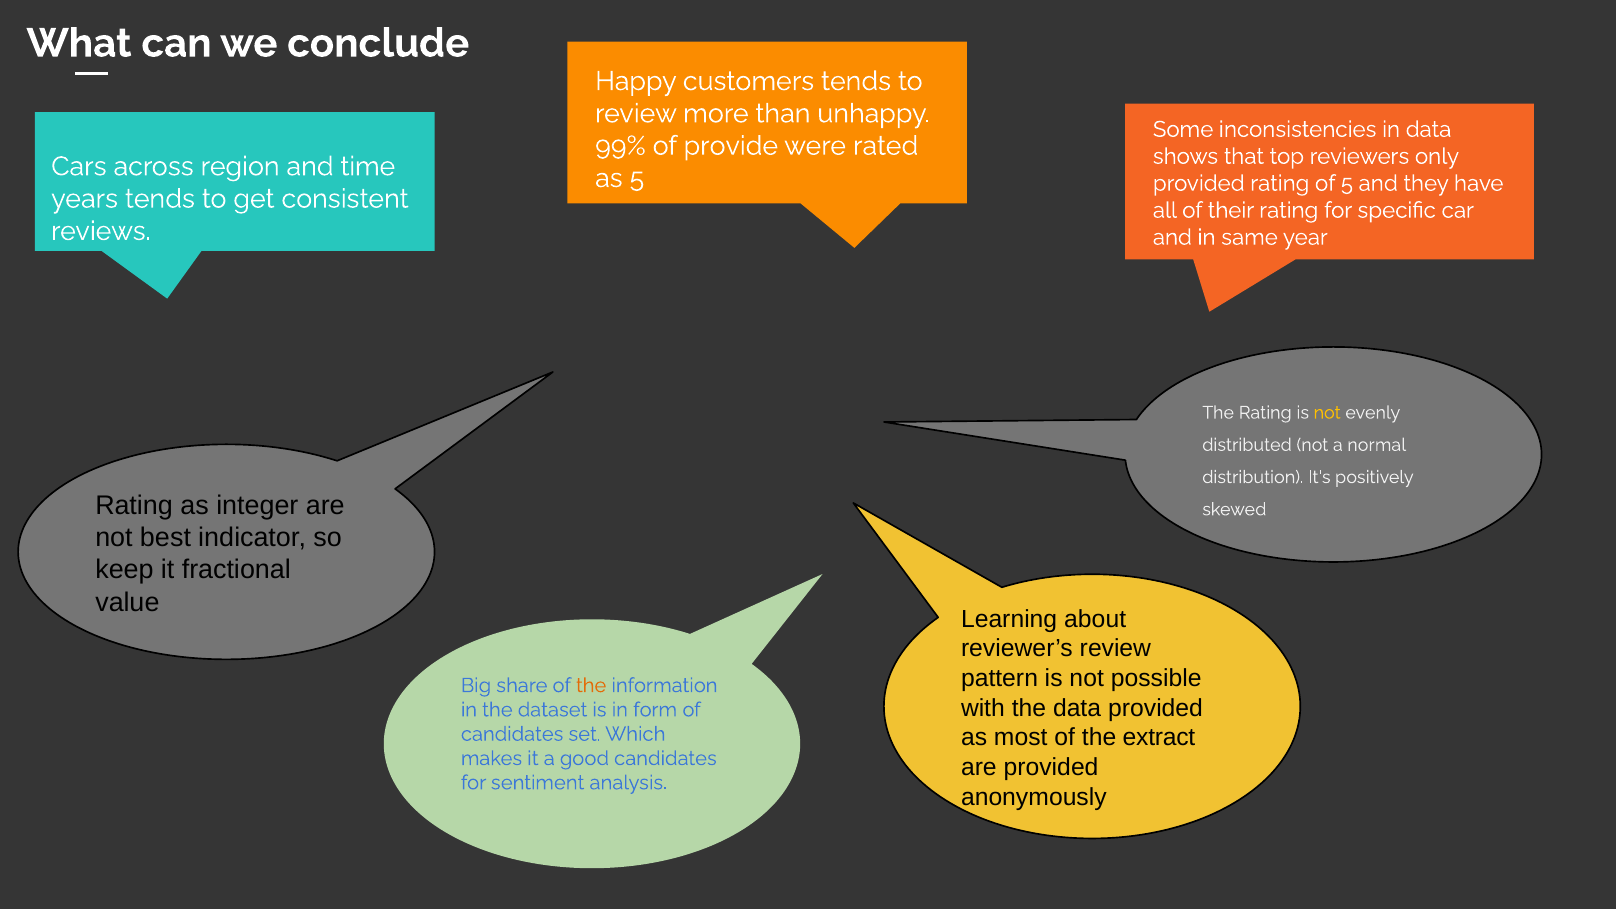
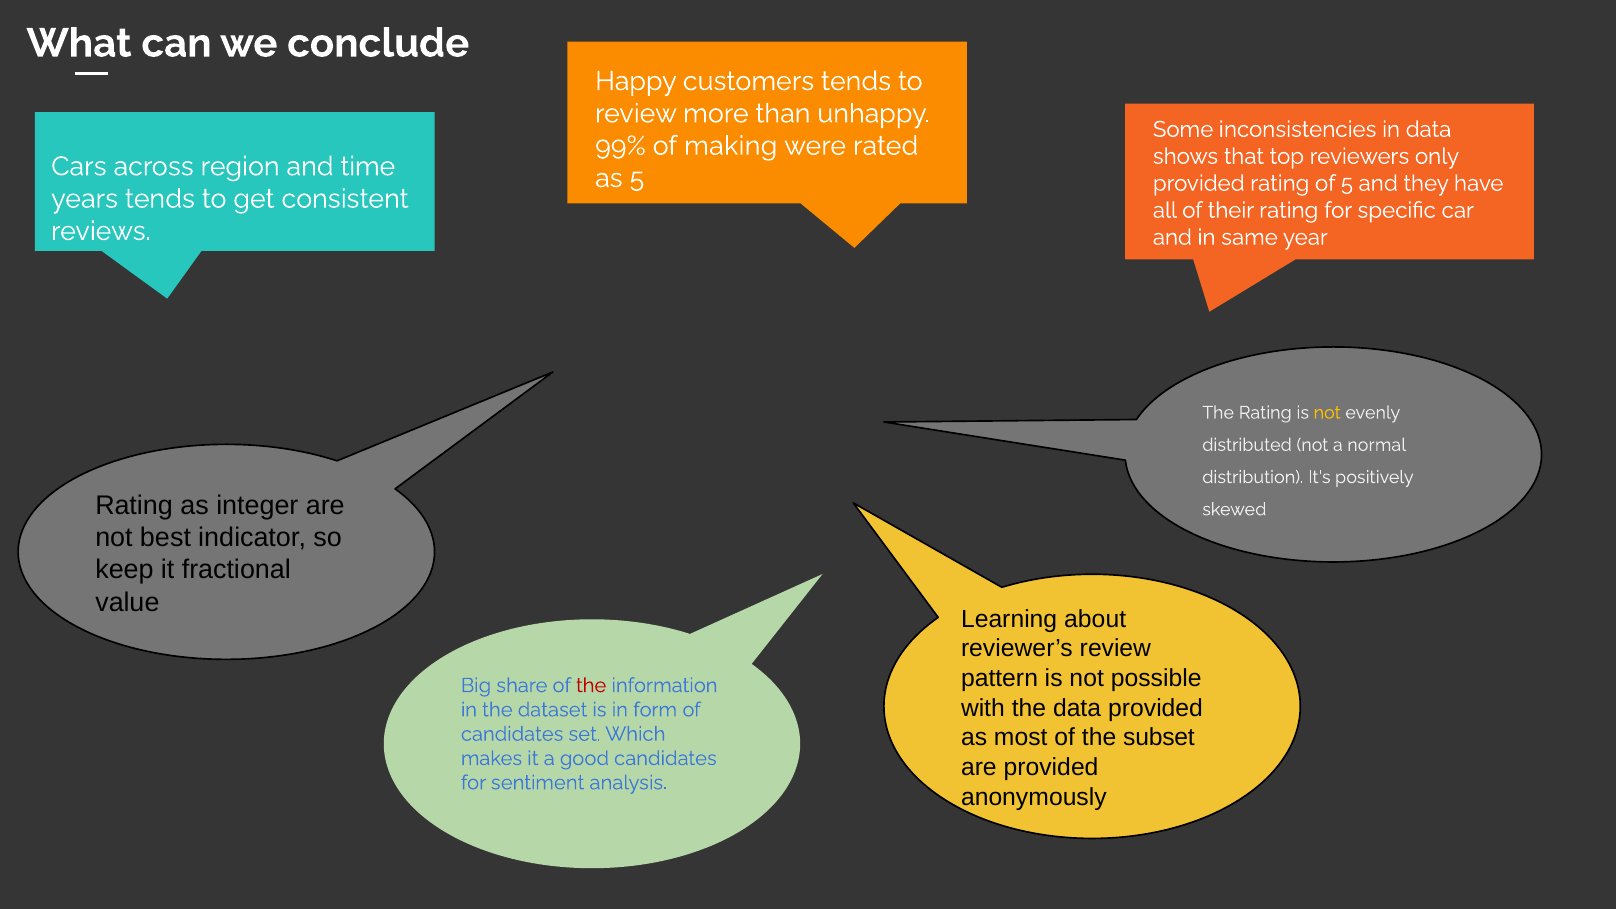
provide: provide -> making (731, 146)
the colour: orange -> red (591, 685)
extract: extract -> subset (1159, 738)
